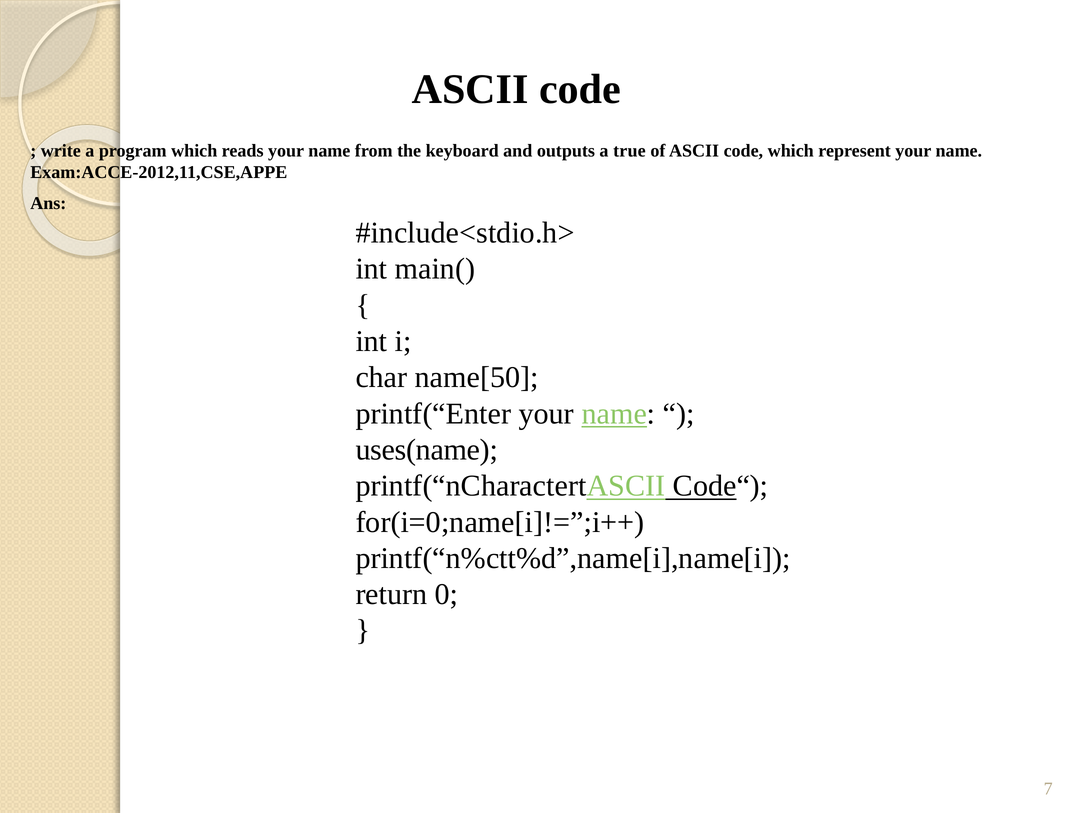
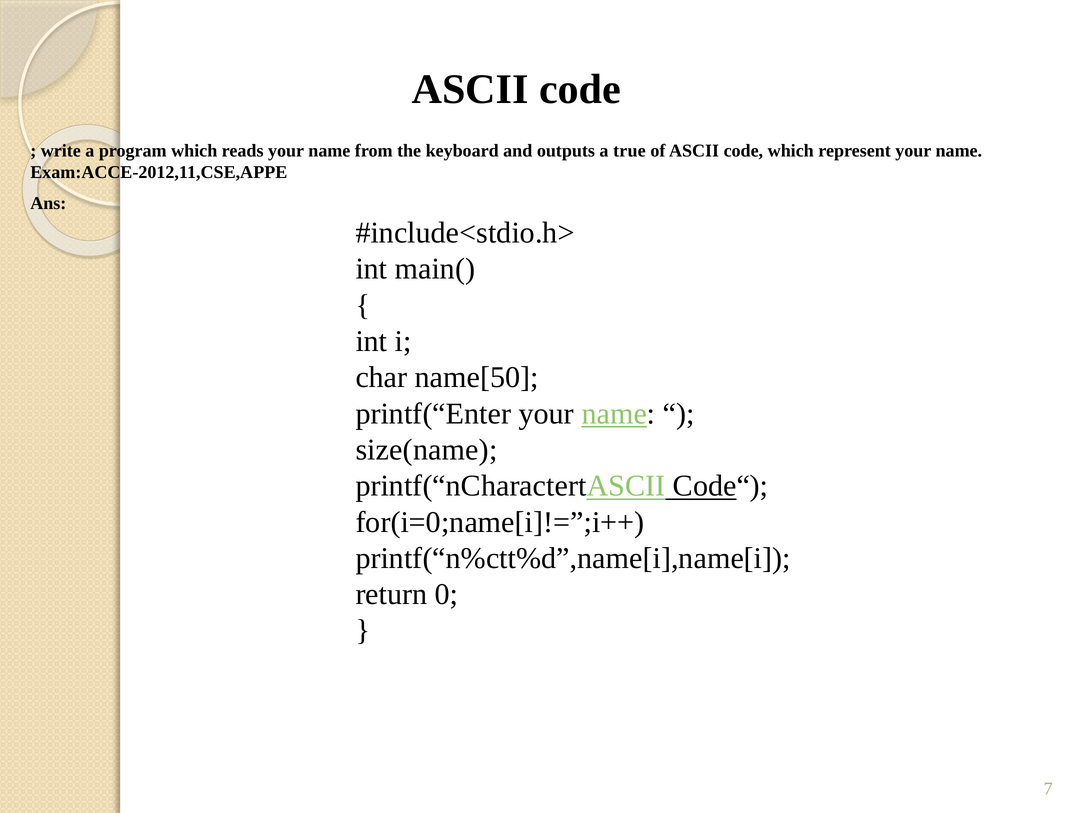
uses(name: uses(name -> size(name (427, 450)
